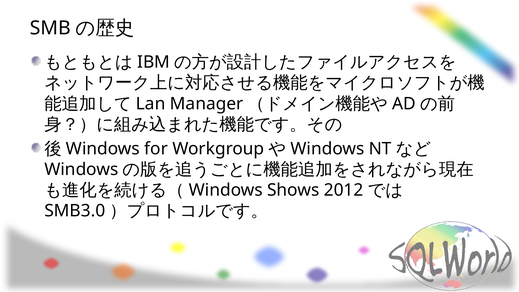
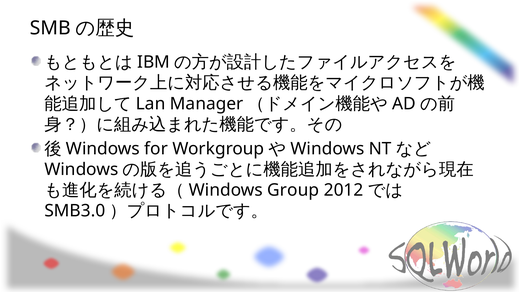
Shows: Shows -> Group (293, 190)
